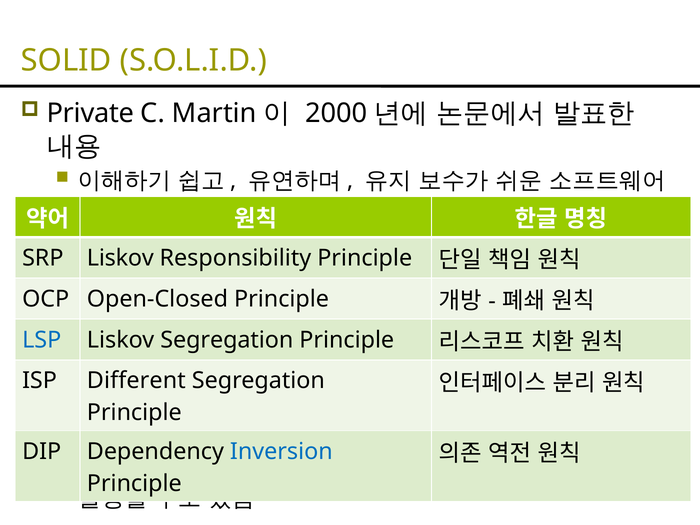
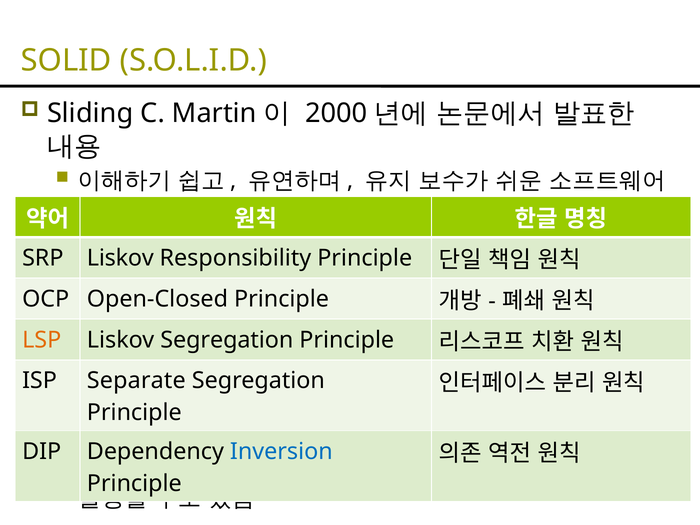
Private: Private -> Sliding (90, 113)
LSP colour: blue -> orange (42, 340)
Different: Different -> Separate (136, 381)
